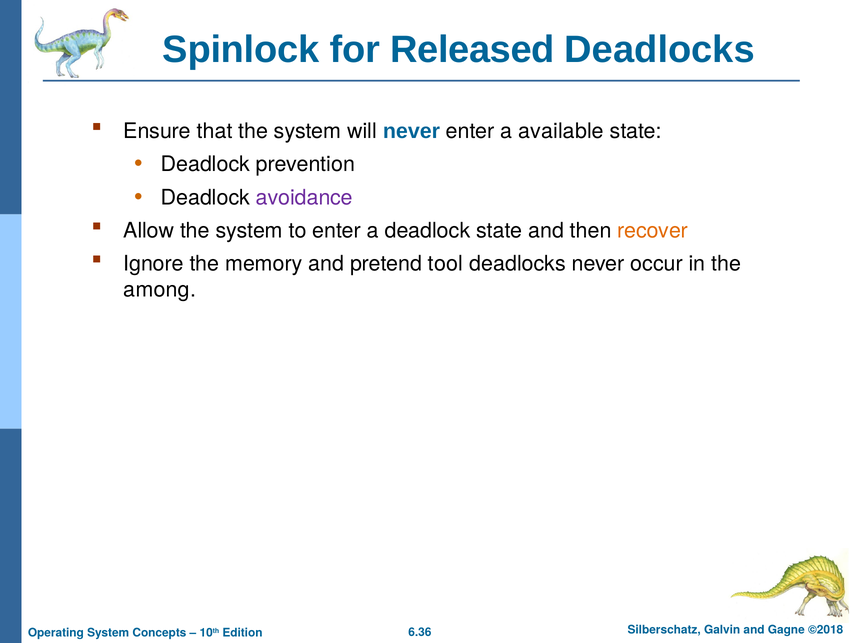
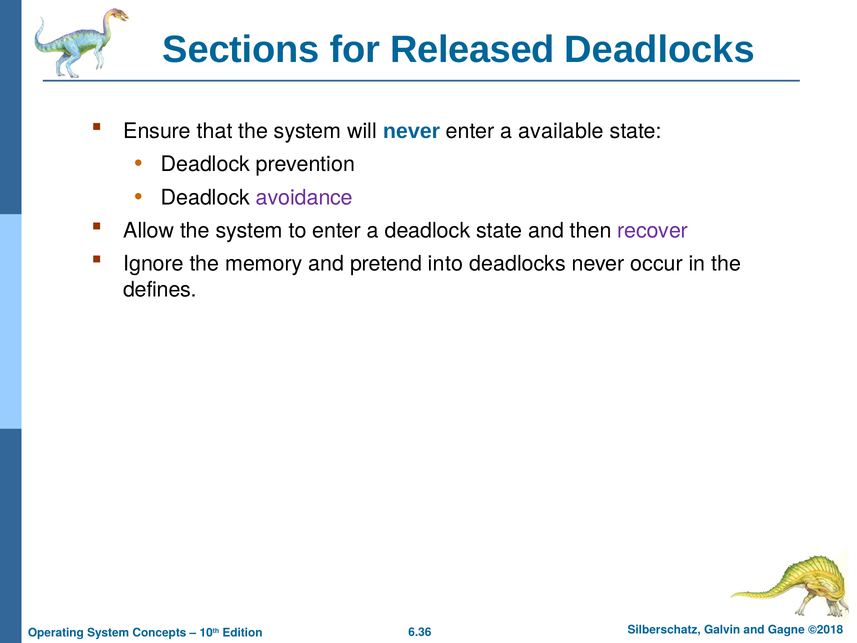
Spinlock: Spinlock -> Sections (241, 50)
recover colour: orange -> purple (653, 231)
tool: tool -> into (446, 264)
among: among -> defines (160, 289)
